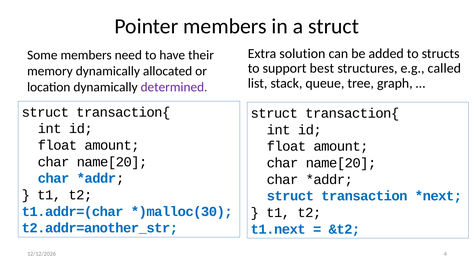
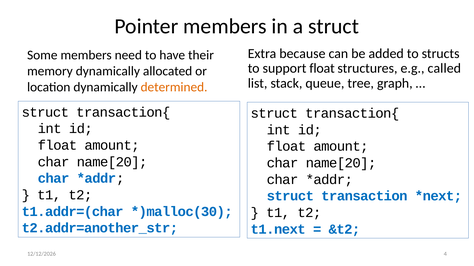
solution: solution -> because (302, 54)
support best: best -> float (322, 69)
determined colour: purple -> orange (174, 87)
